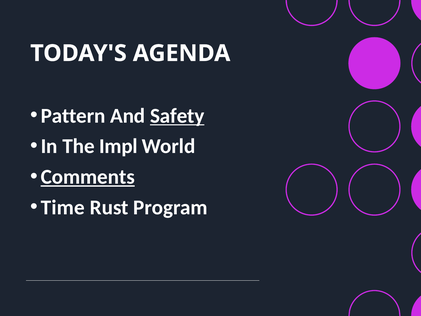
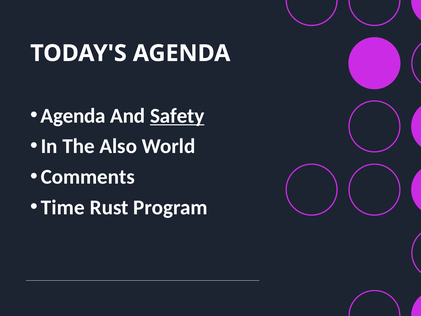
Pattern: Pattern -> Agenda (73, 116)
Impl: Impl -> Also (118, 146)
Comments underline: present -> none (88, 177)
